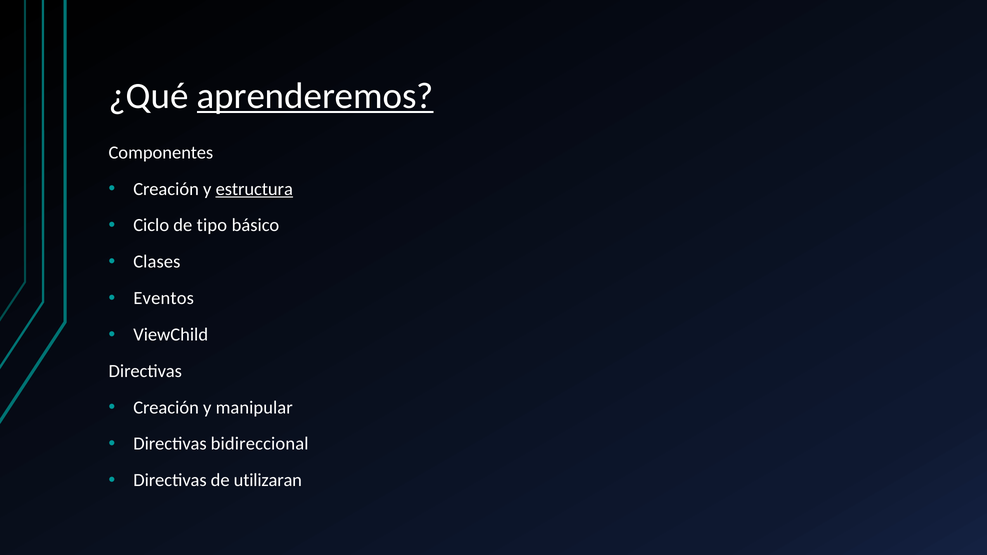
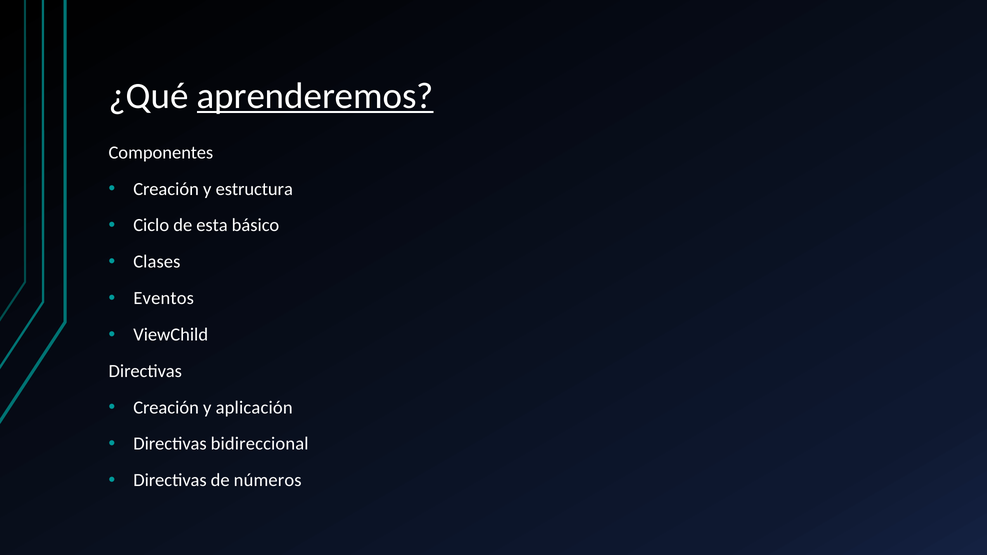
estructura underline: present -> none (254, 189)
tipo: tipo -> esta (212, 225)
manipular: manipular -> aplicación (254, 408)
utilizaran: utilizaran -> números (268, 481)
